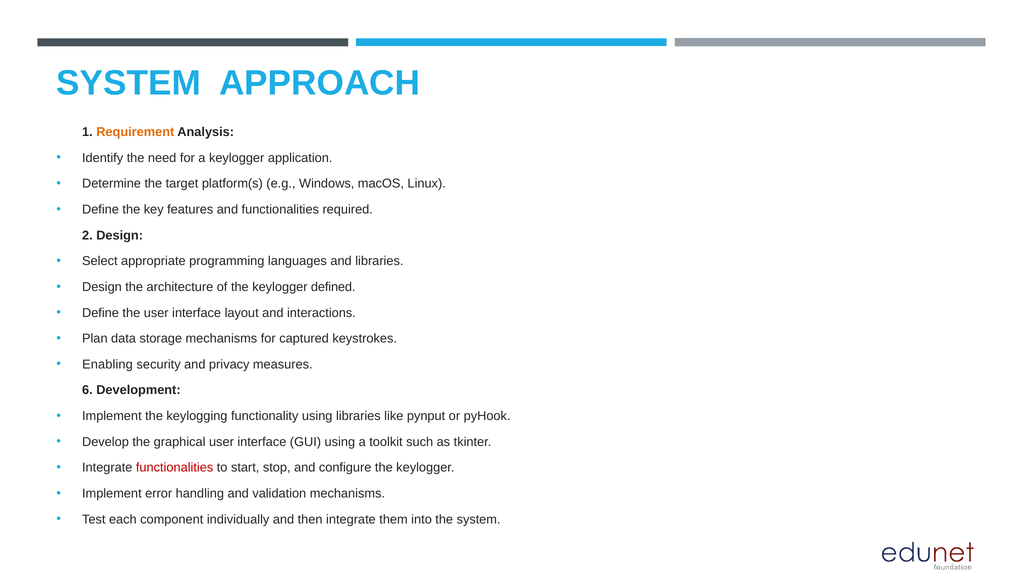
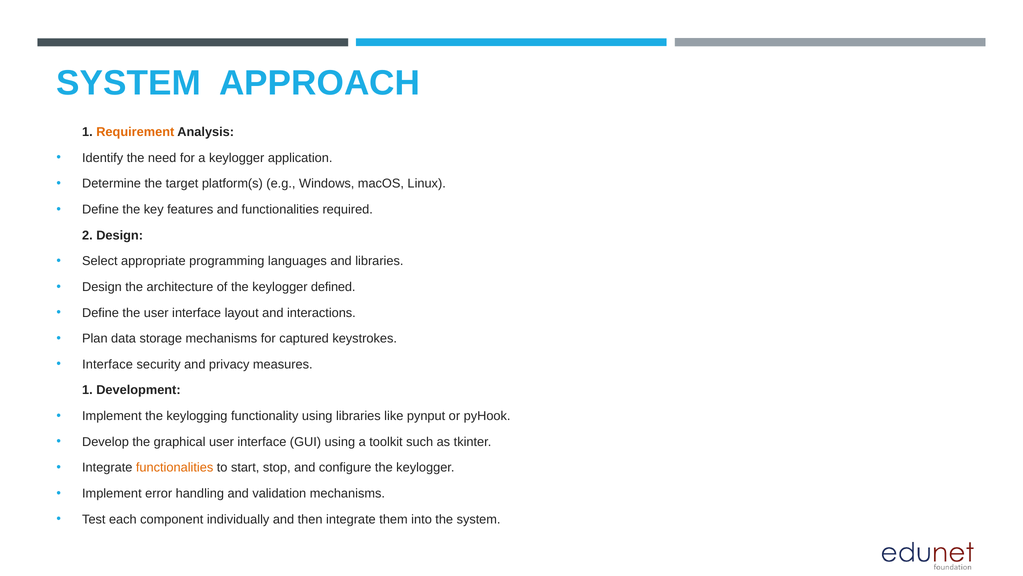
Enabling: Enabling -> Interface (108, 364)
6: 6 -> 1 (87, 390)
functionalities colour: red -> orange (175, 467)
